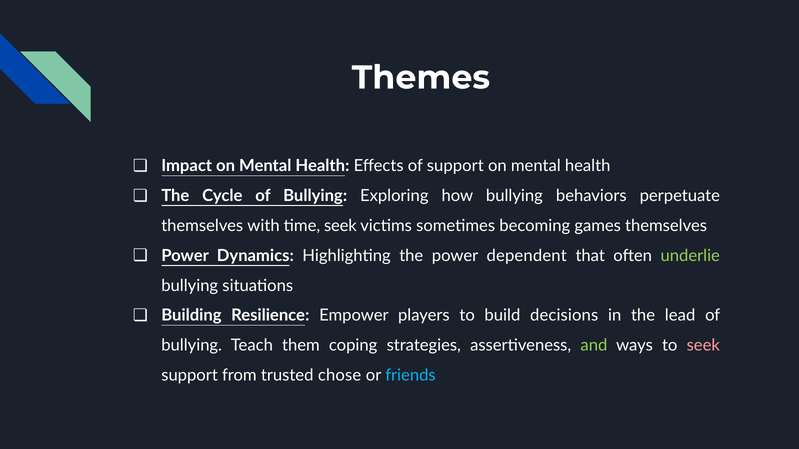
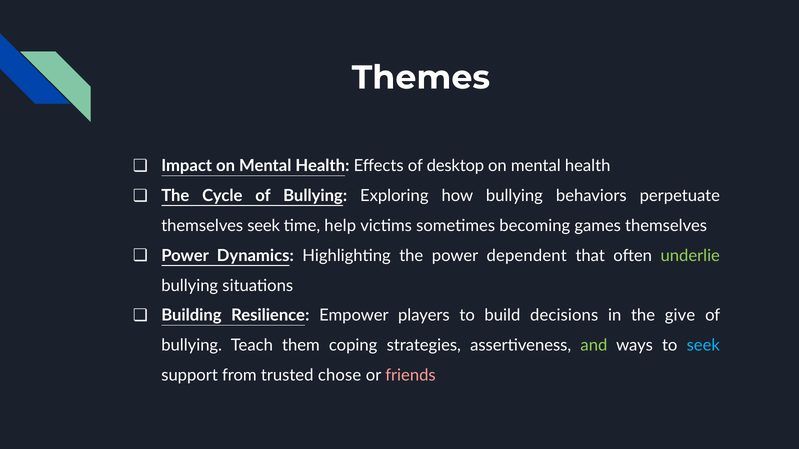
of support: support -> desktop (455, 166)
themselves with: with -> seek (264, 226)
time seek: seek -> help (340, 226)
lead: lead -> give (680, 316)
seek colour: pink -> light blue (703, 346)
friends colour: light blue -> pink (410, 376)
